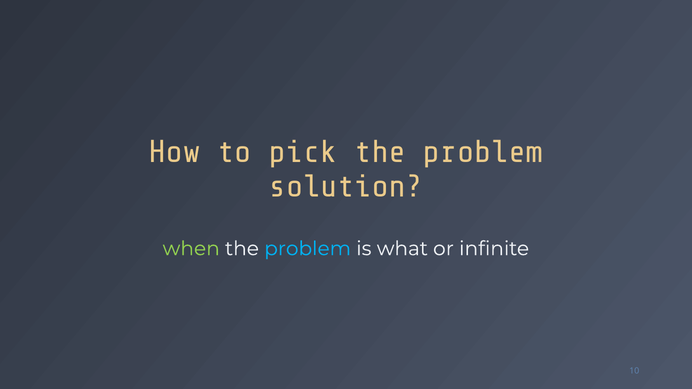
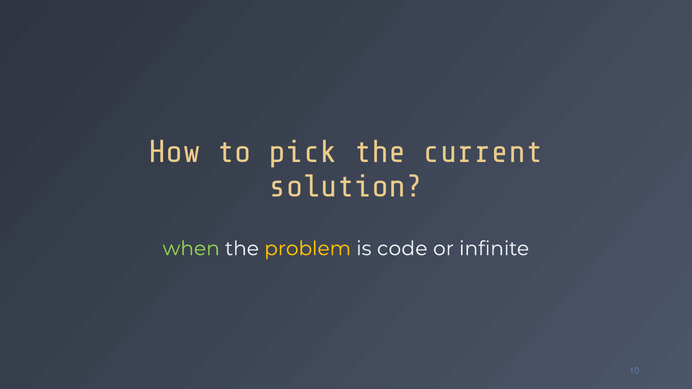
problem: problem -> current (483, 152)
problem colour: light blue -> yellow (308, 249)
what: what -> code (402, 249)
